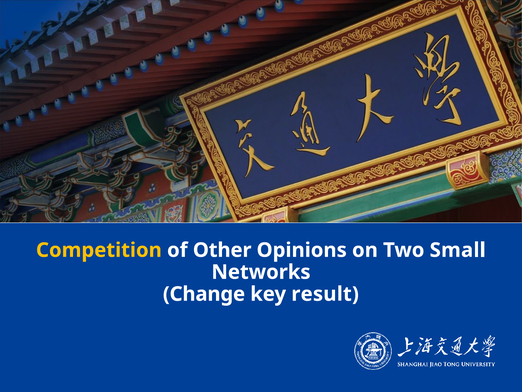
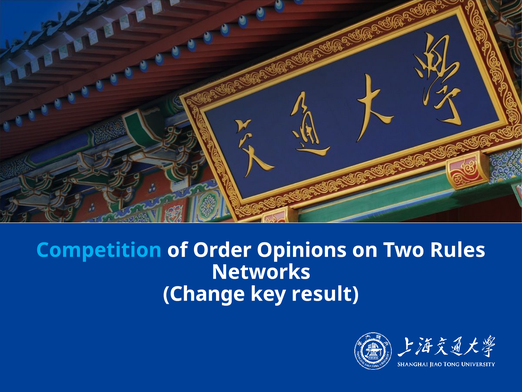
Competition colour: yellow -> light blue (99, 250)
Other: Other -> Order (222, 250)
Small: Small -> Rules (458, 250)
